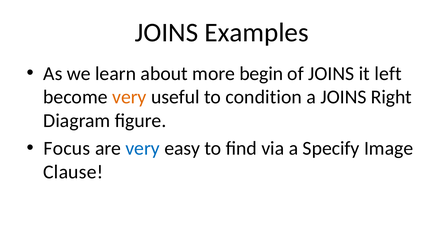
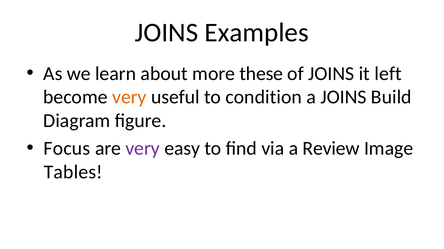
begin: begin -> these (261, 74)
Right: Right -> Build (391, 97)
very colour: blue -> purple (143, 149)
Specify: Specify -> Review (331, 149)
Clause: Clause -> Tables (73, 173)
